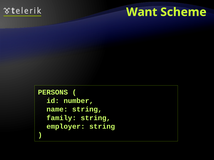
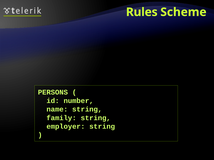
Want: Want -> Rules (142, 12)
